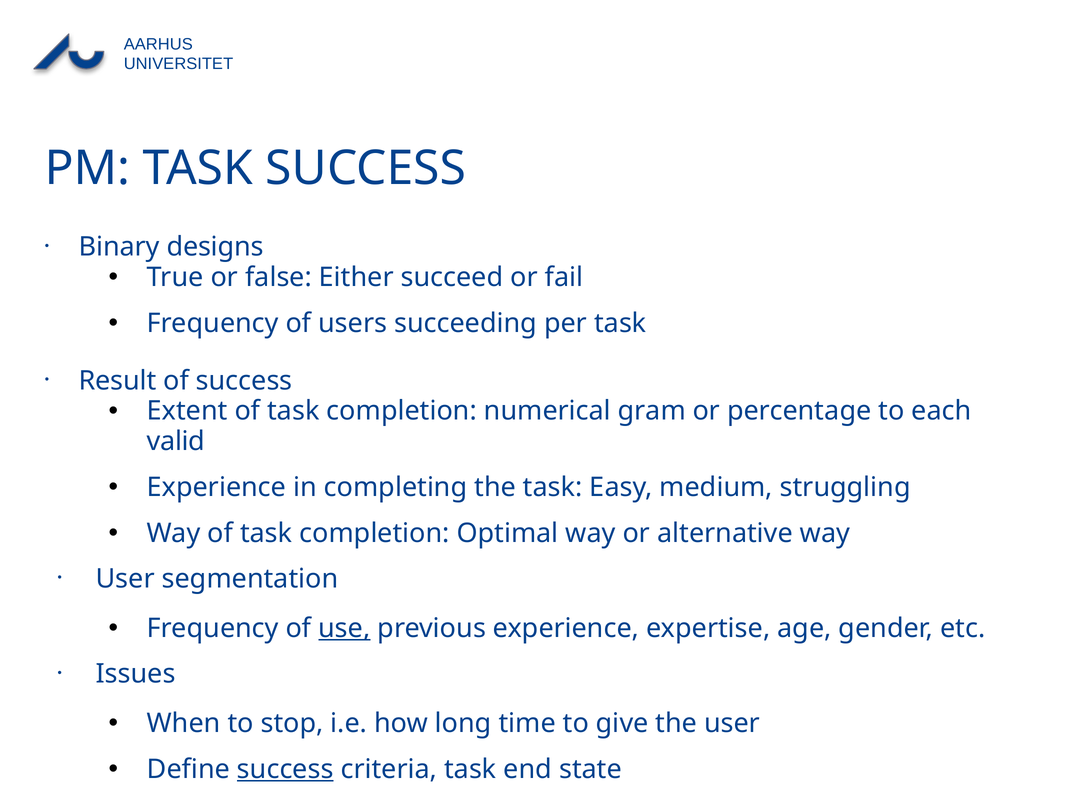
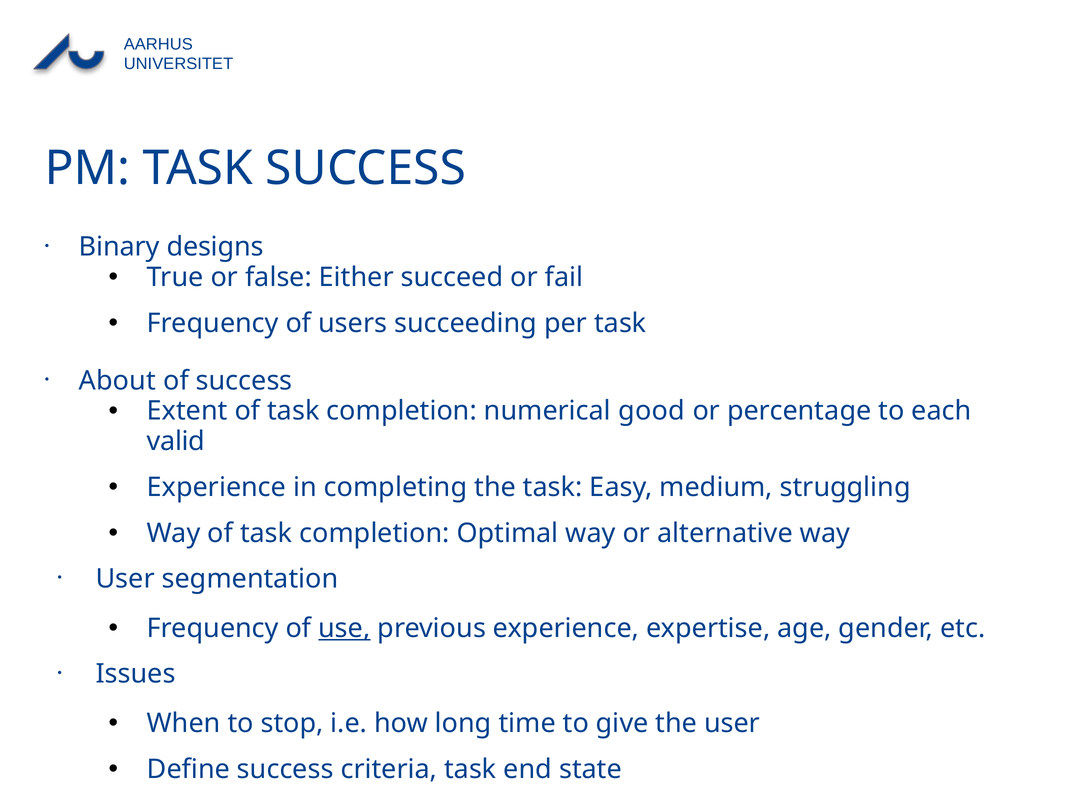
Result: Result -> About (117, 380)
gram: gram -> good (652, 411)
success underline: present -> none (285, 769)
